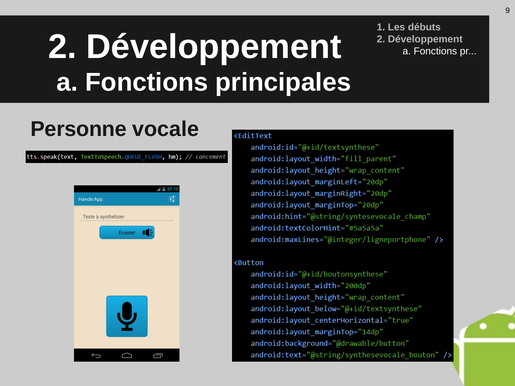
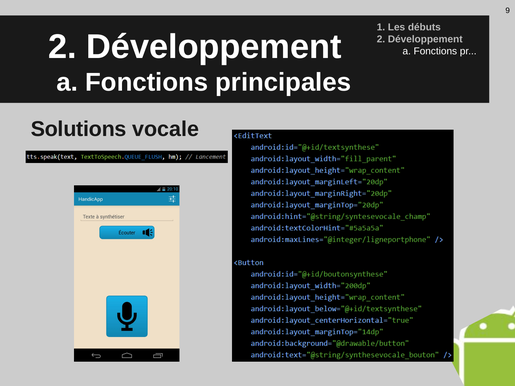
Personne: Personne -> Solutions (79, 129)
